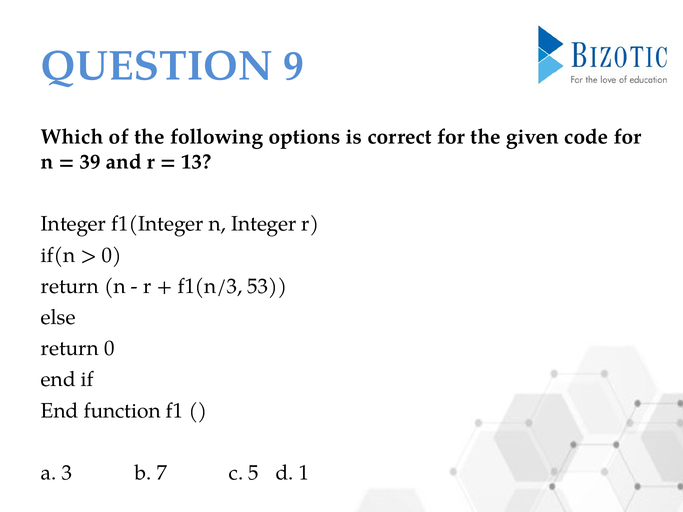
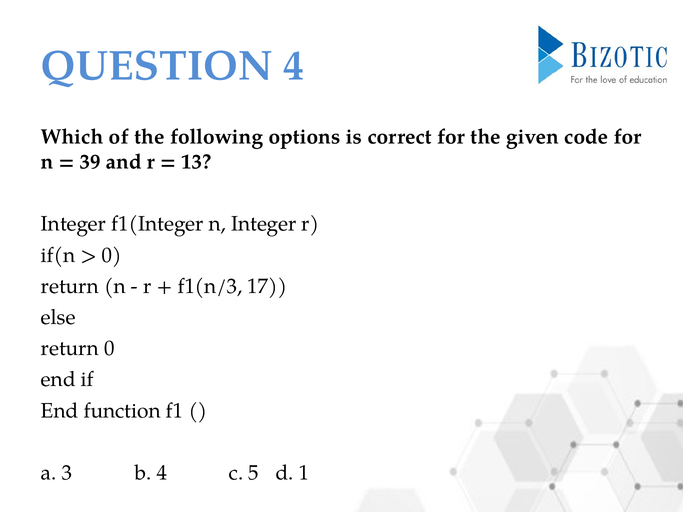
QUESTION 9: 9 -> 4 (294, 66)
53: 53 -> 17 (267, 286)
b 7: 7 -> 4 (162, 473)
